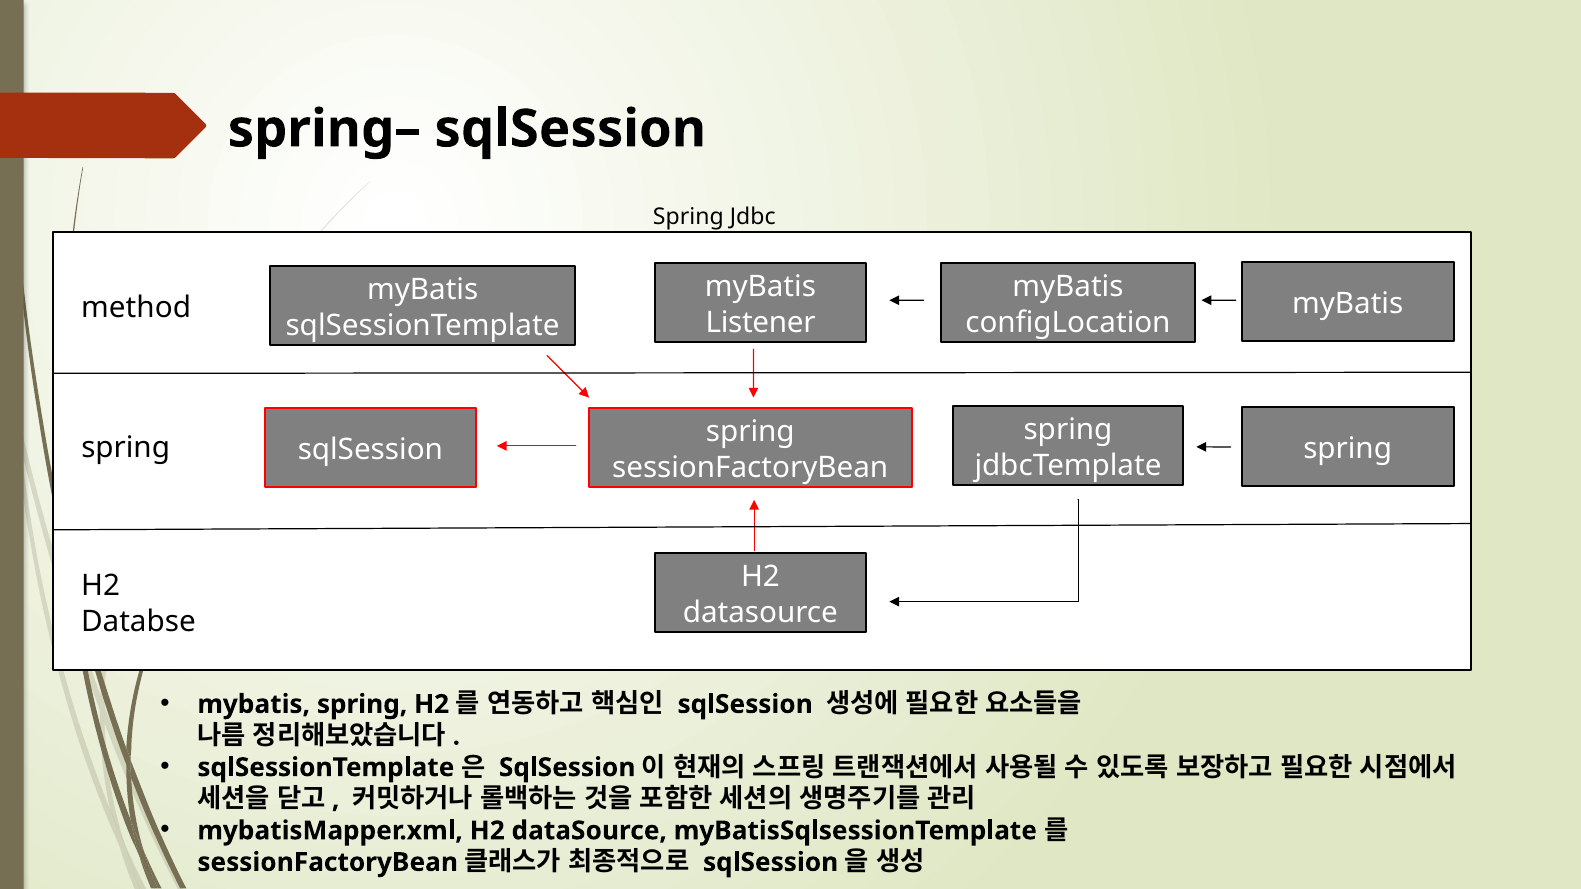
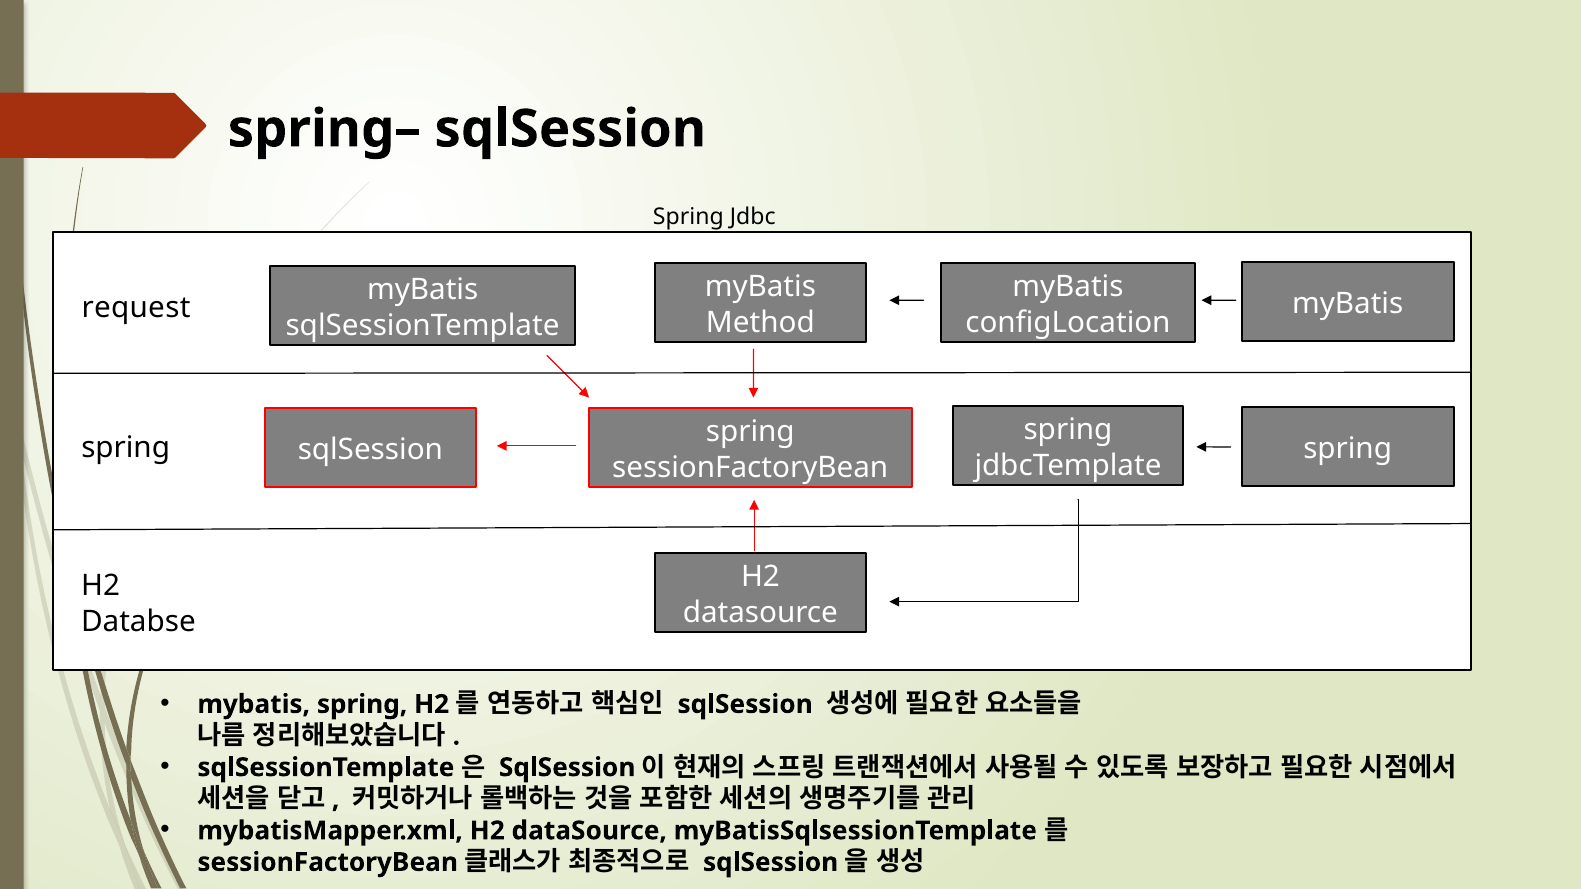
method: method -> request (136, 308)
Listener: Listener -> Method (760, 323)
